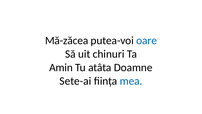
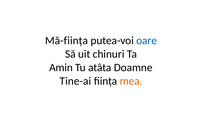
Mă-zăcea: Mă-zăcea -> Mă-ființa (67, 40)
Sete-ai: Sete-ai -> Tine-ai (75, 81)
mea colour: blue -> orange (131, 81)
